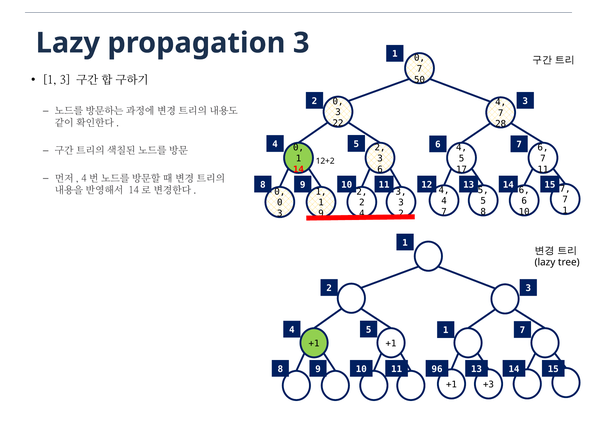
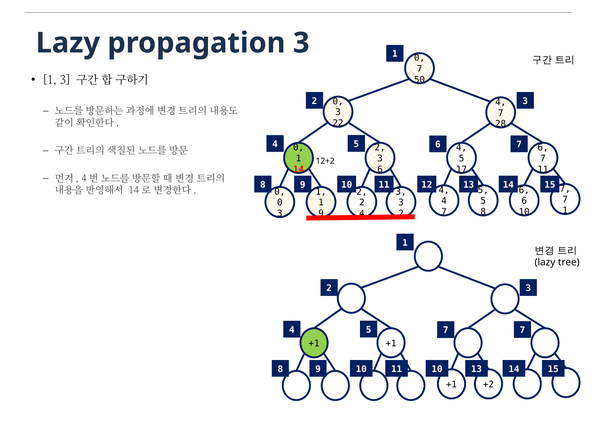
1: 1 -> 7 (446, 330)
11 96: 96 -> 10 (437, 369)
+3: +3 -> +2 (488, 385)
